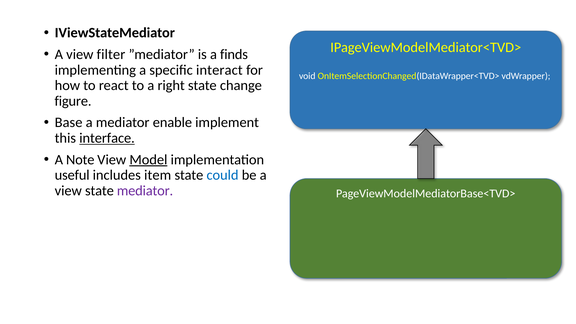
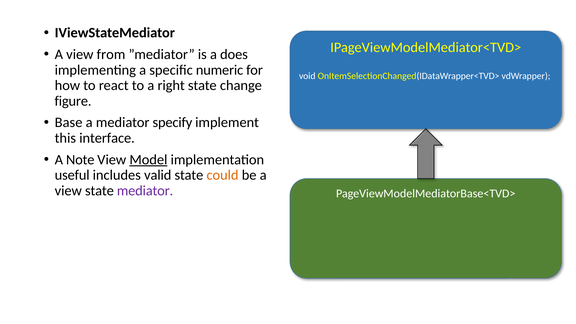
filter: filter -> from (111, 54)
finds: finds -> does (234, 54)
interact: interact -> numeric (220, 70)
enable: enable -> specify (172, 123)
interface underline: present -> none (107, 138)
item: item -> valid (158, 175)
could colour: blue -> orange (222, 175)
